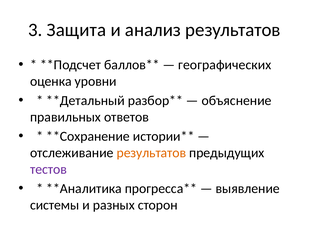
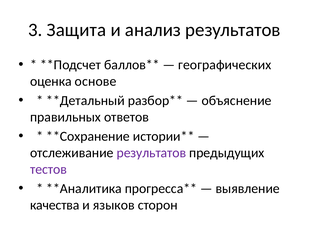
уровни: уровни -> основе (96, 81)
результатов colour: orange -> purple (151, 153)
системы: системы -> качества (55, 205)
разных: разных -> языков (114, 205)
